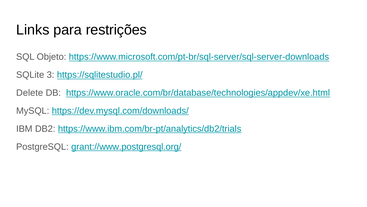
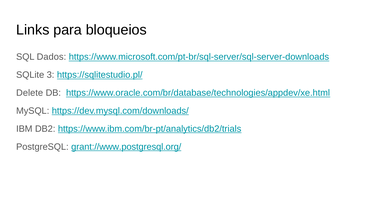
restrições: restrições -> bloqueios (116, 30)
Objeto: Objeto -> Dados (51, 57)
